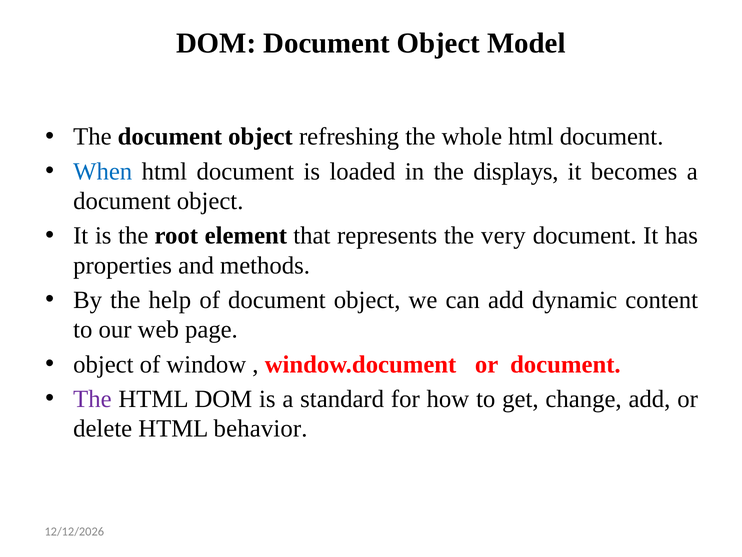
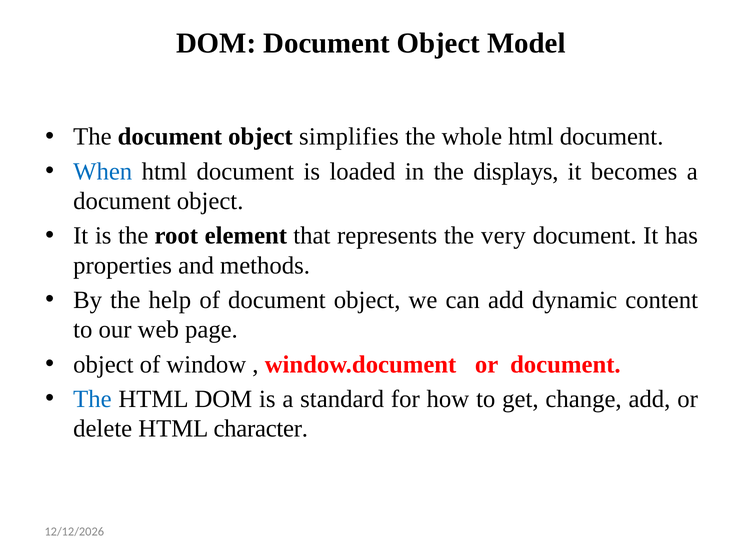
refreshing: refreshing -> simplifies (349, 137)
The colour: purple -> blue (92, 399)
behavior: behavior -> character (261, 428)
